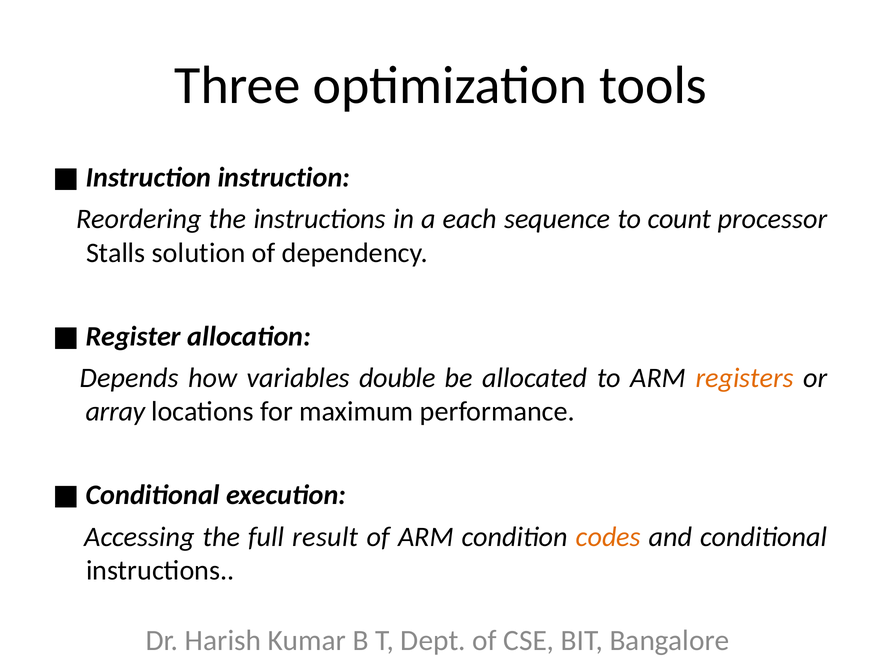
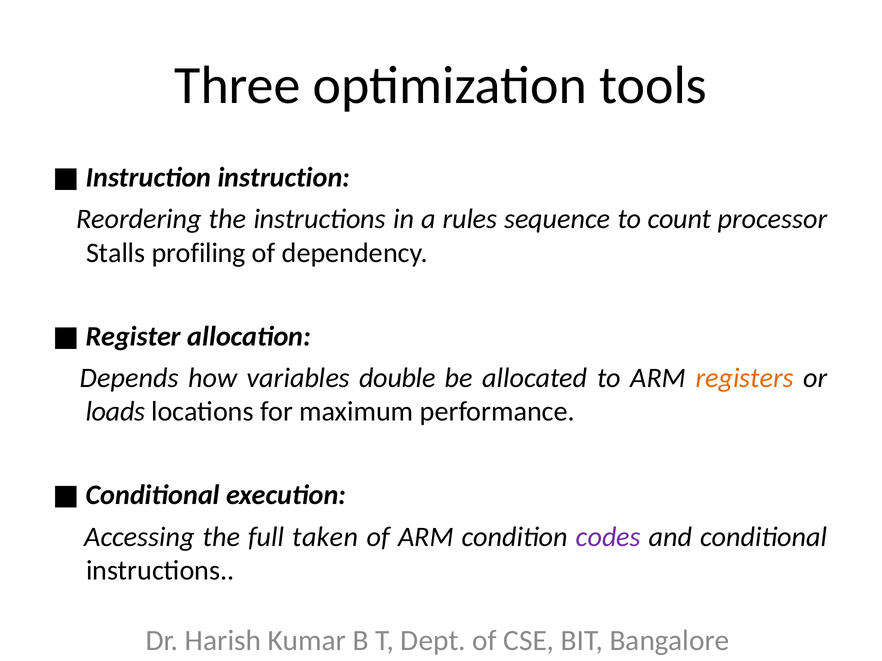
each: each -> rules (470, 219)
solution: solution -> profiling (199, 253)
array: array -> loads (115, 412)
result: result -> taken (325, 537)
codes colour: orange -> purple (608, 537)
